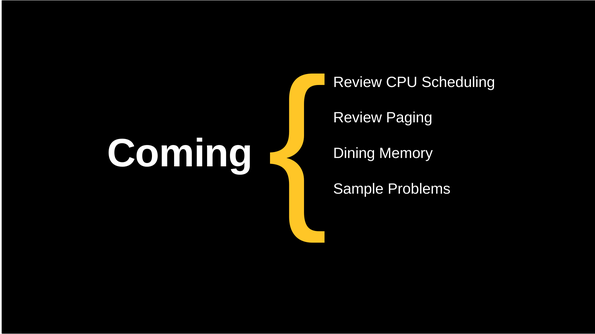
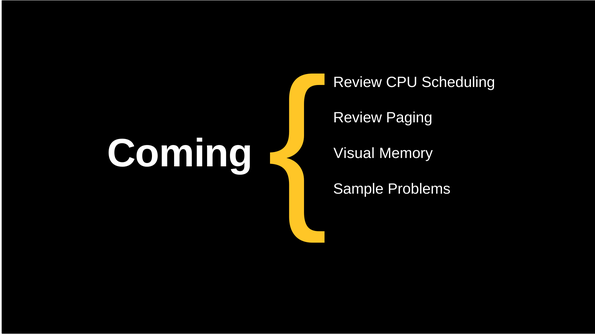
Dining: Dining -> Visual (354, 154)
